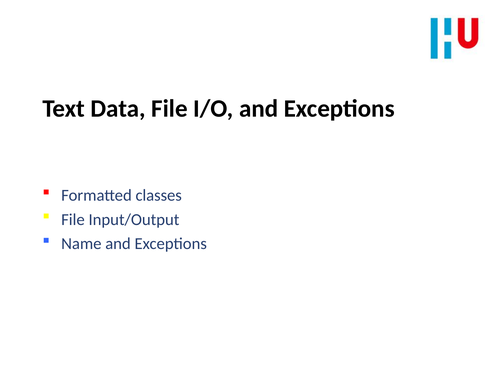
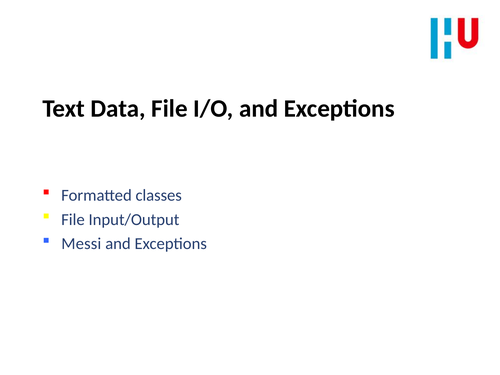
Name: Name -> Messi (81, 244)
